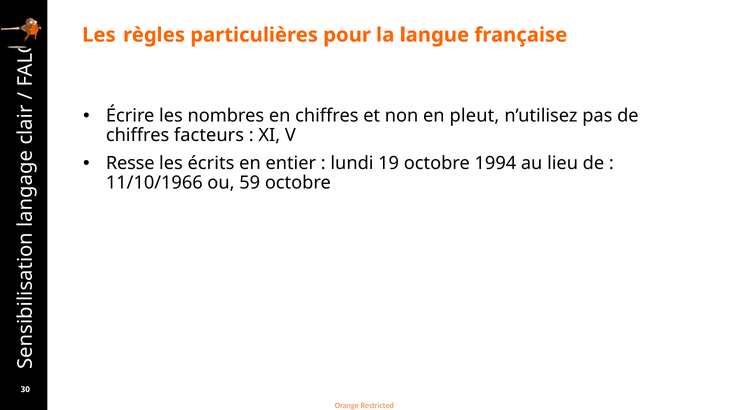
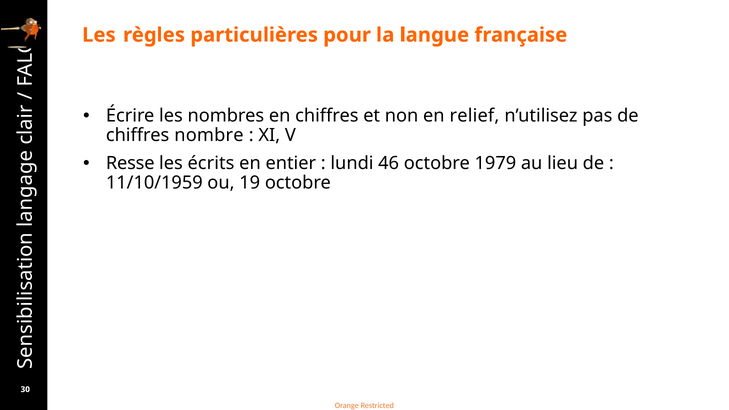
pleut: pleut -> relief (474, 116)
facteurs: facteurs -> nombre (209, 135)
19: 19 -> 46 (389, 163)
1994: 1994 -> 1979 (495, 163)
11/10/1966: 11/10/1966 -> 11/10/1959 (154, 183)
59: 59 -> 19 (250, 183)
